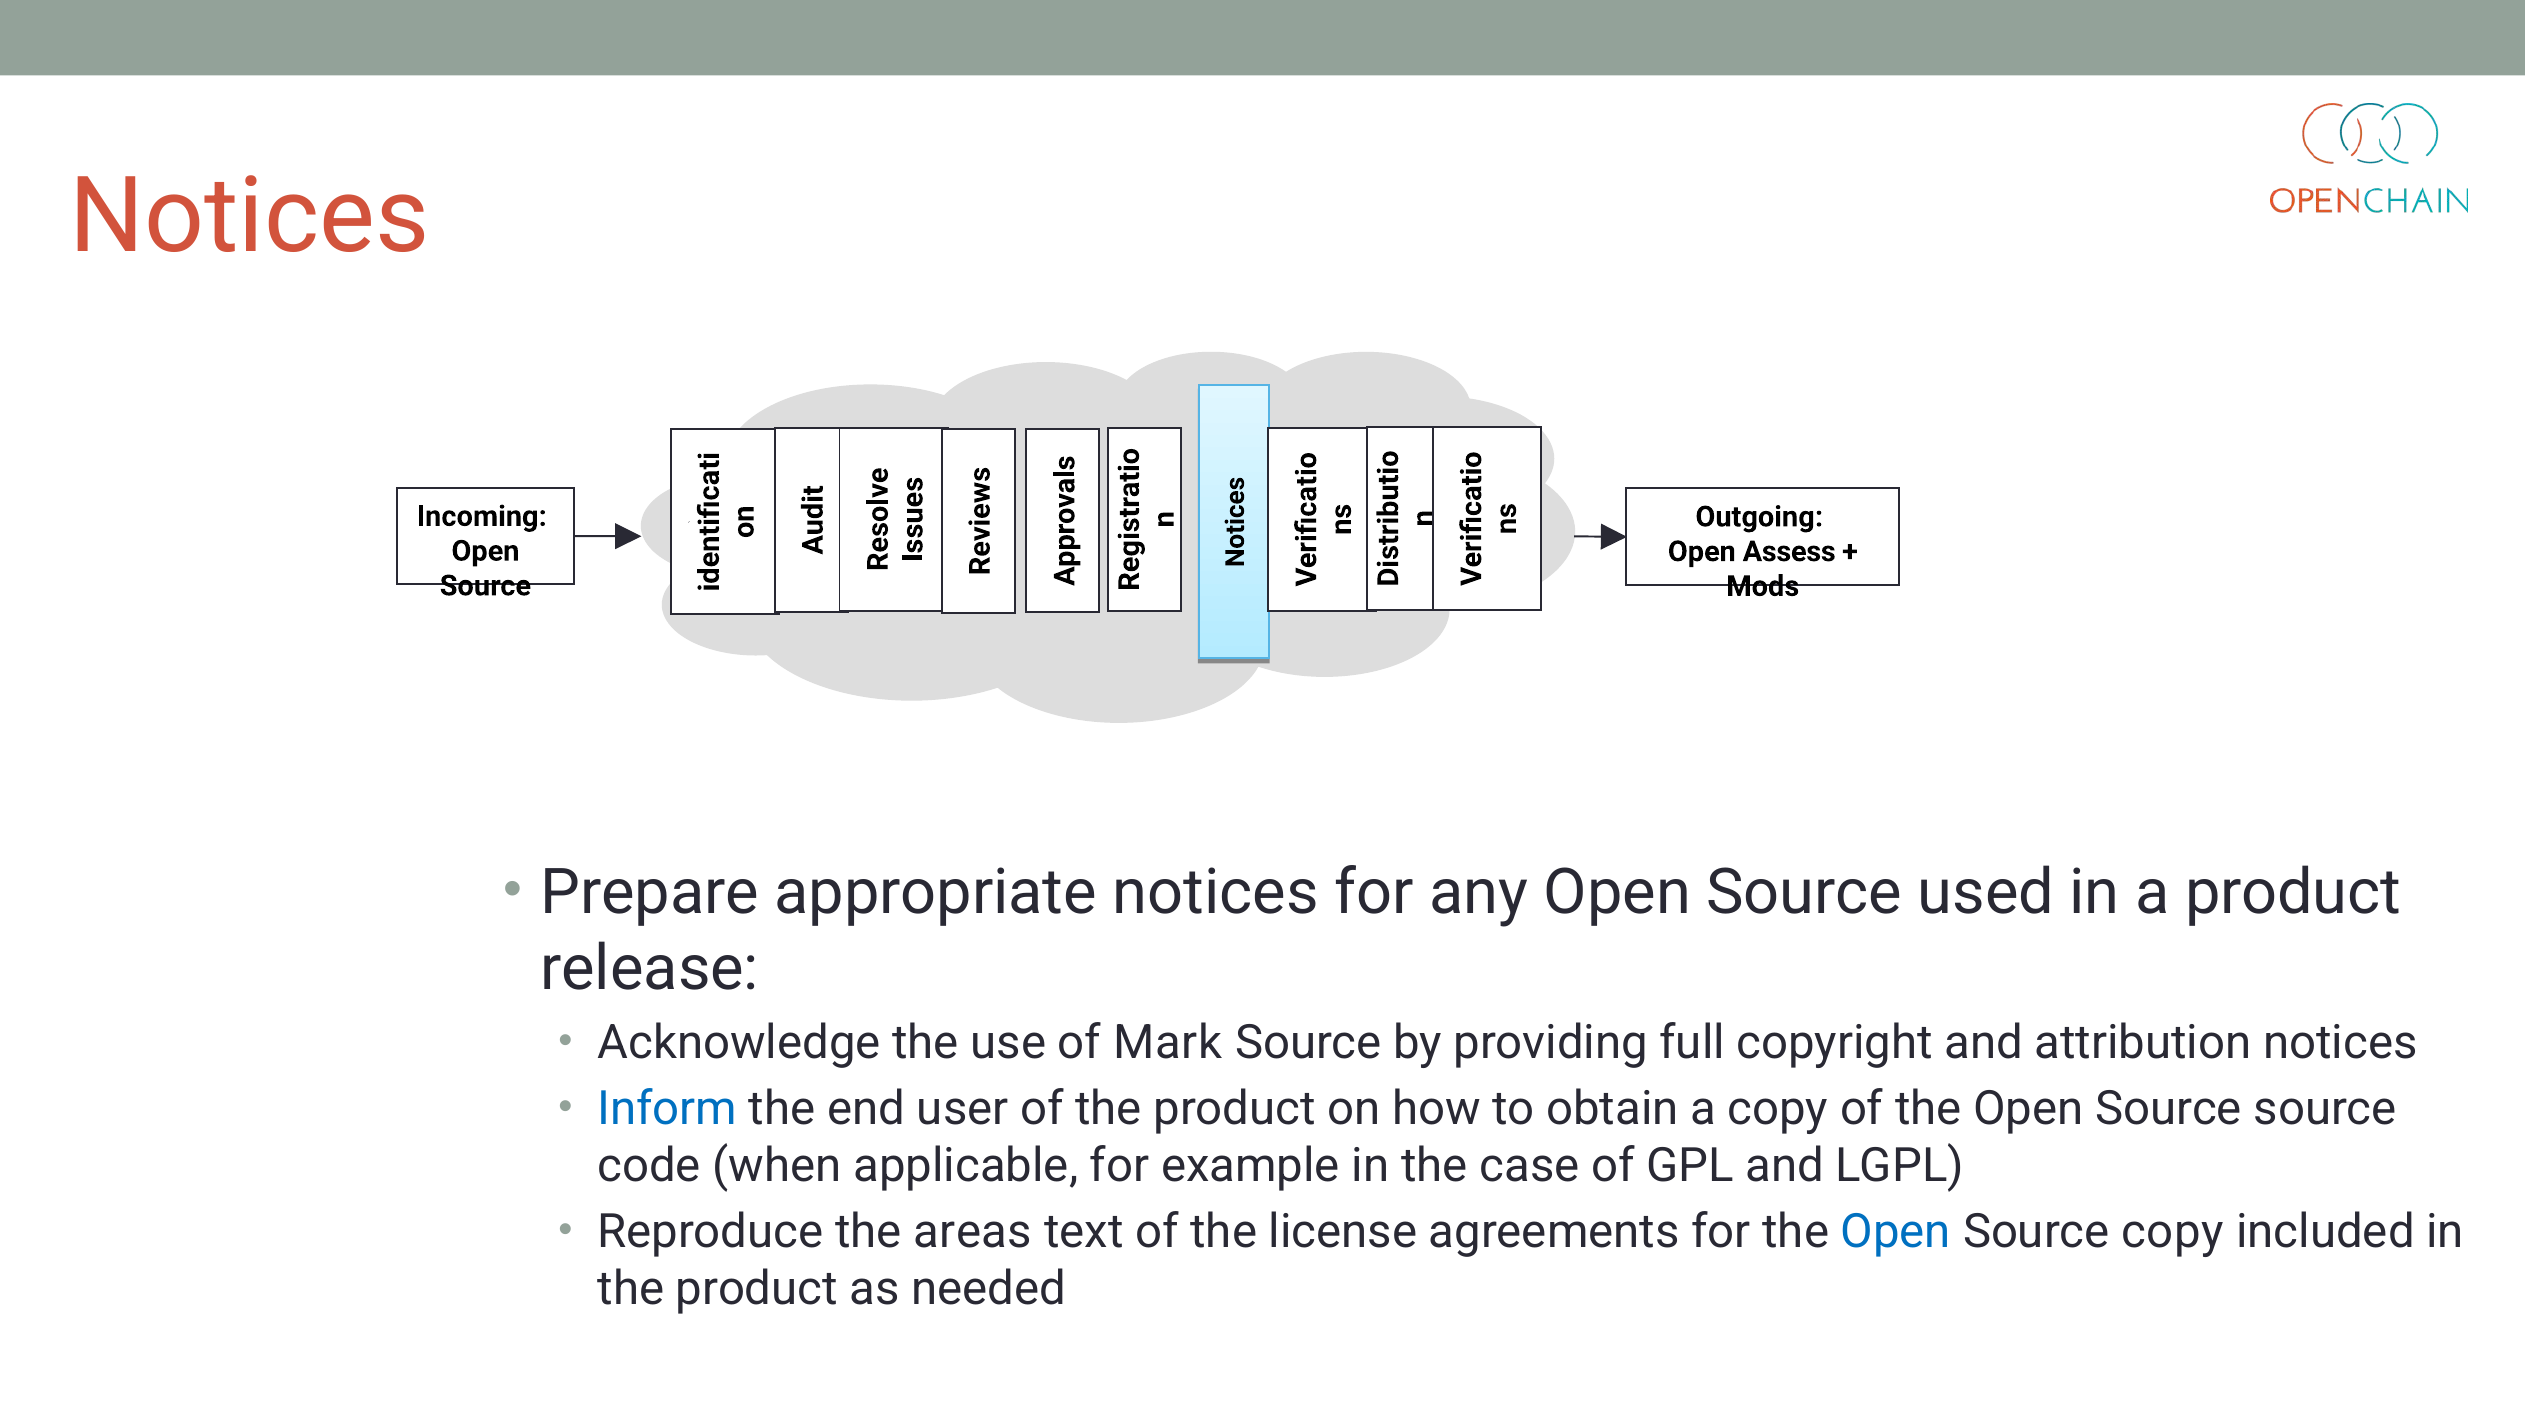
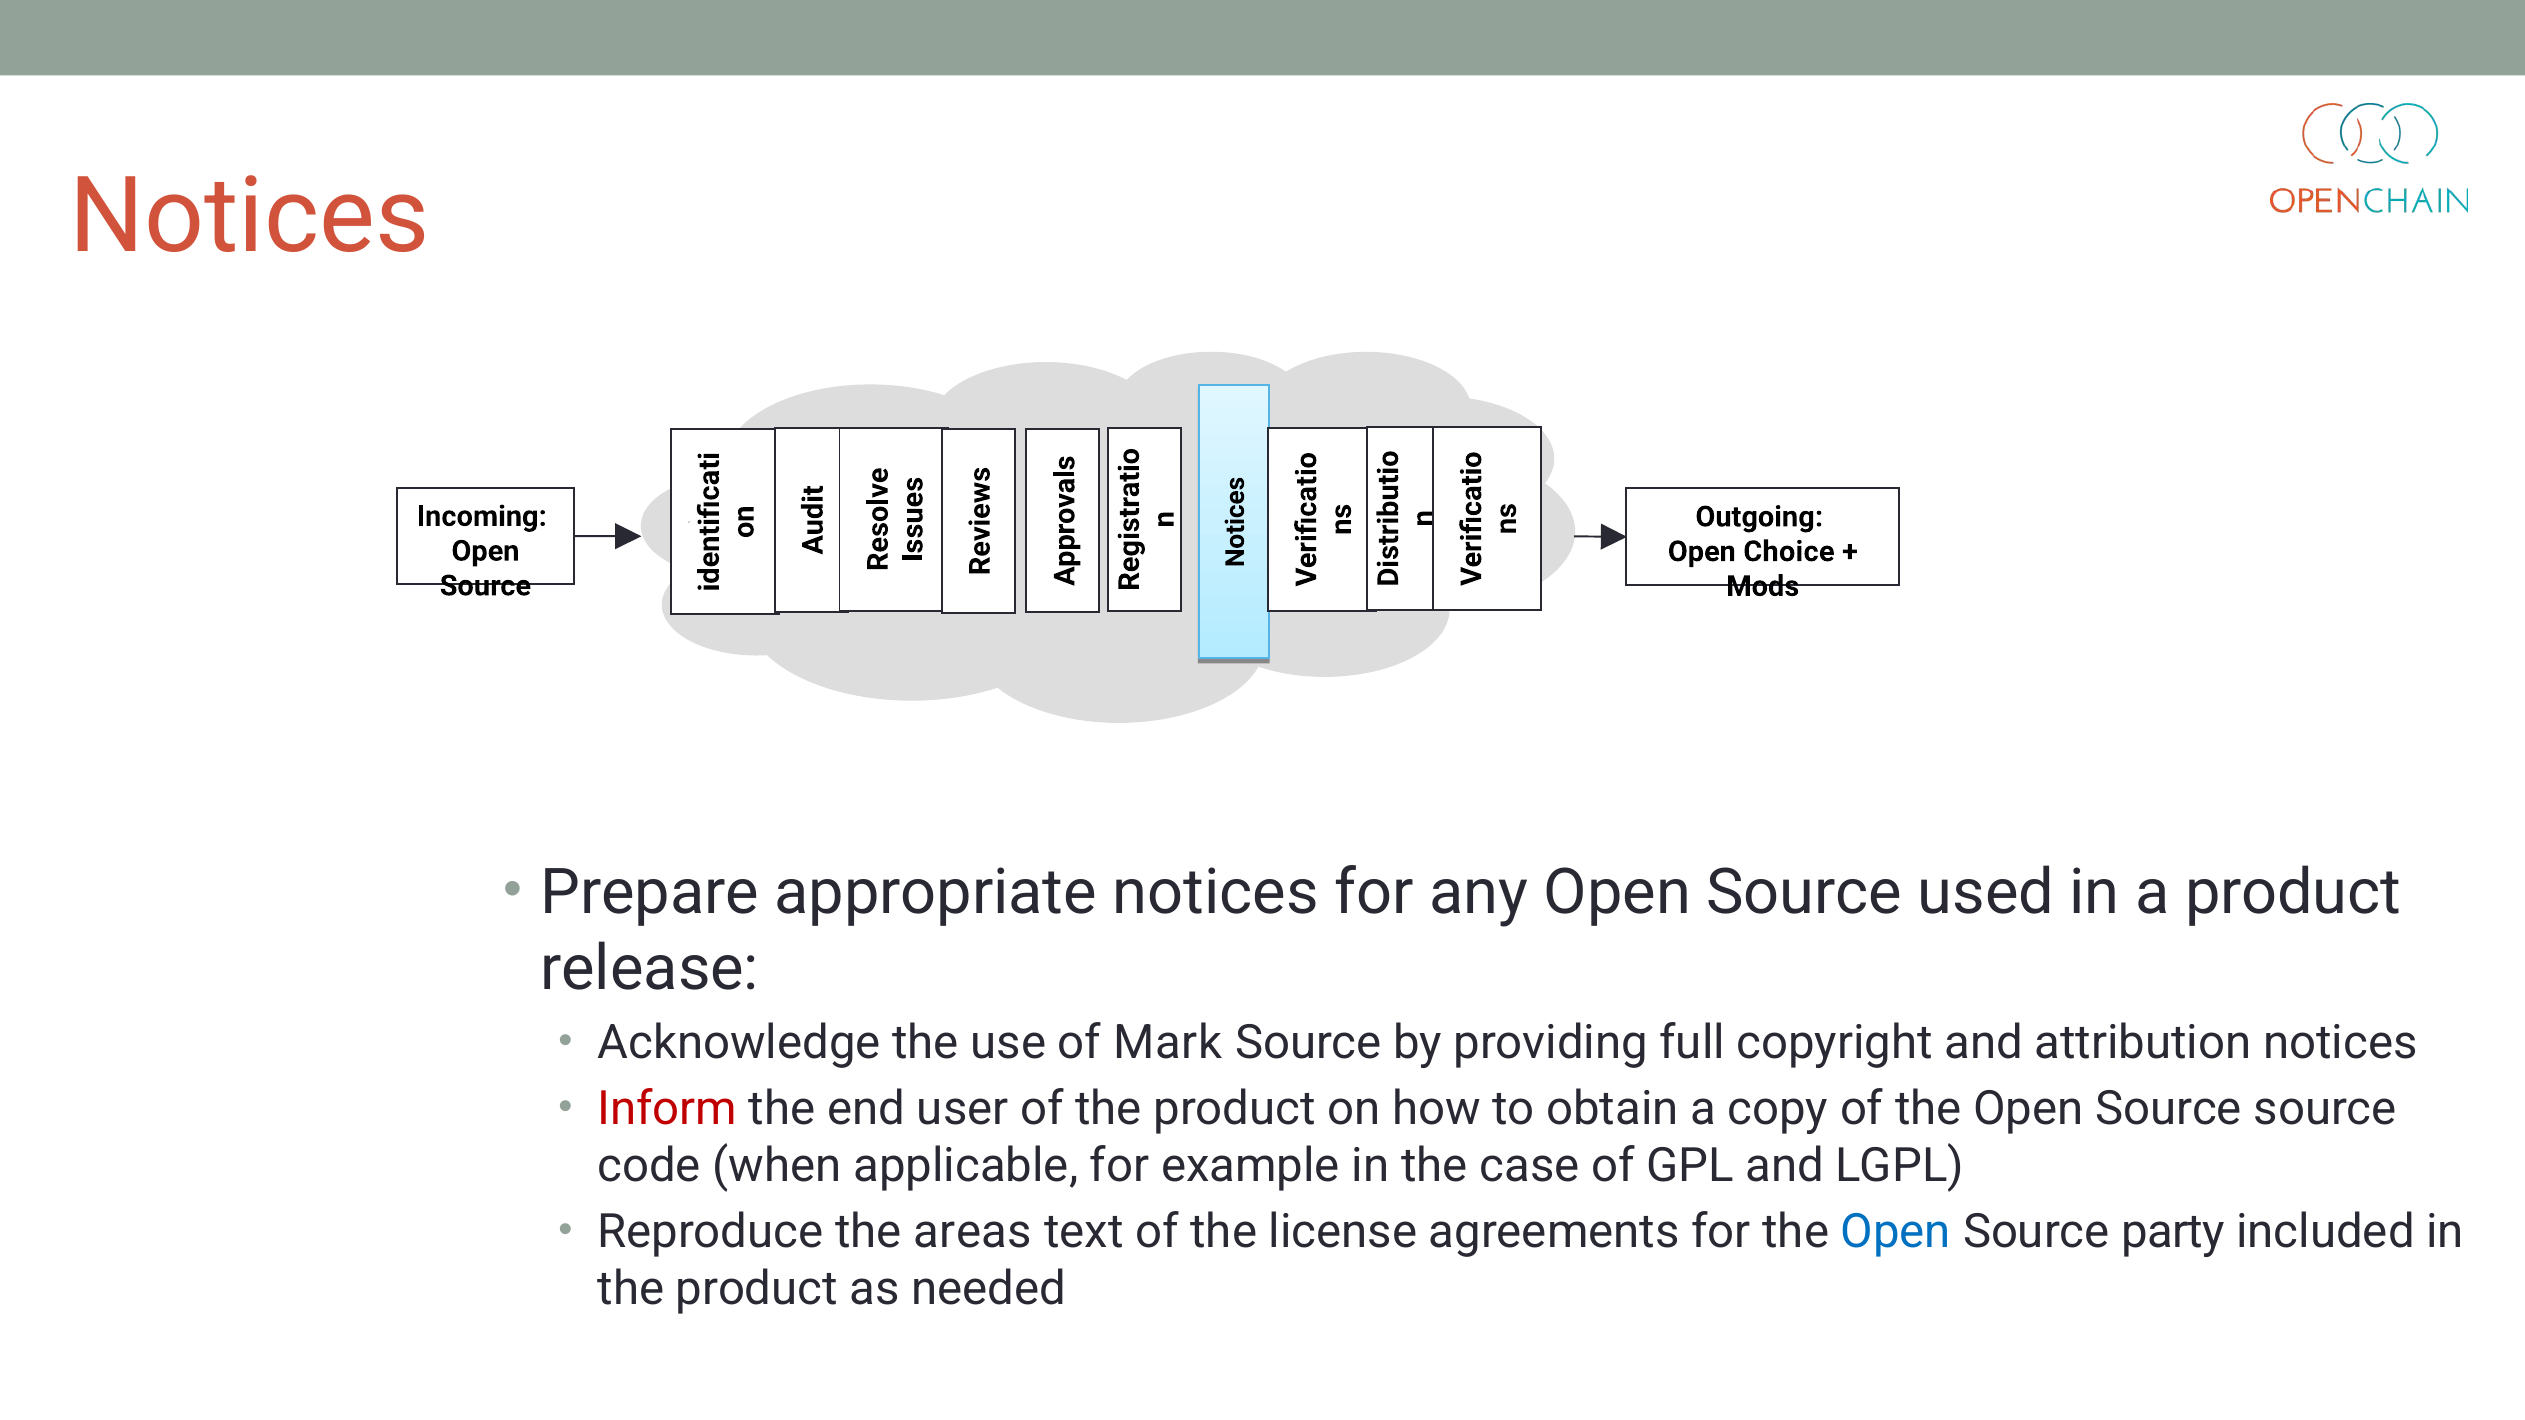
Assess: Assess -> Choice (1789, 552)
Inform colour: blue -> red (668, 1109)
Source copy: copy -> party (2173, 1232)
